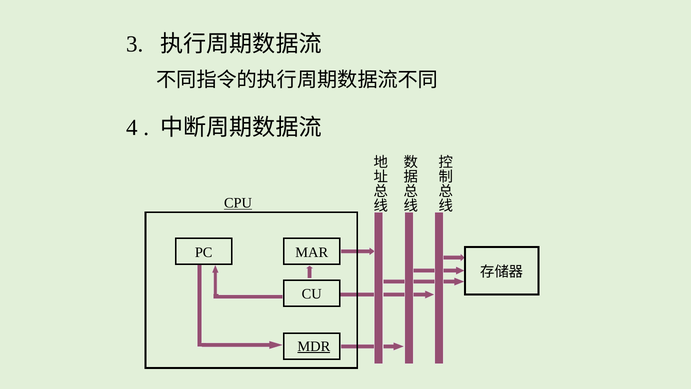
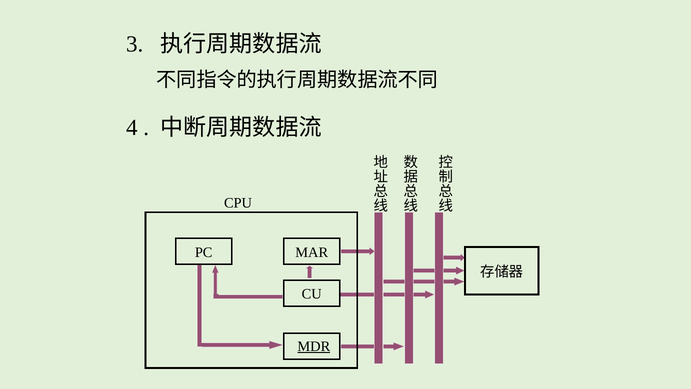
CPU underline: present -> none (238, 203)
